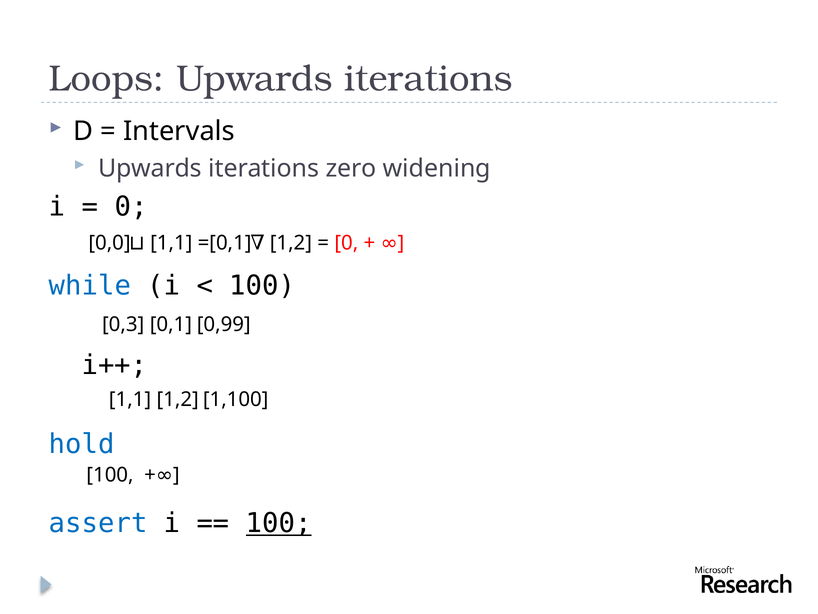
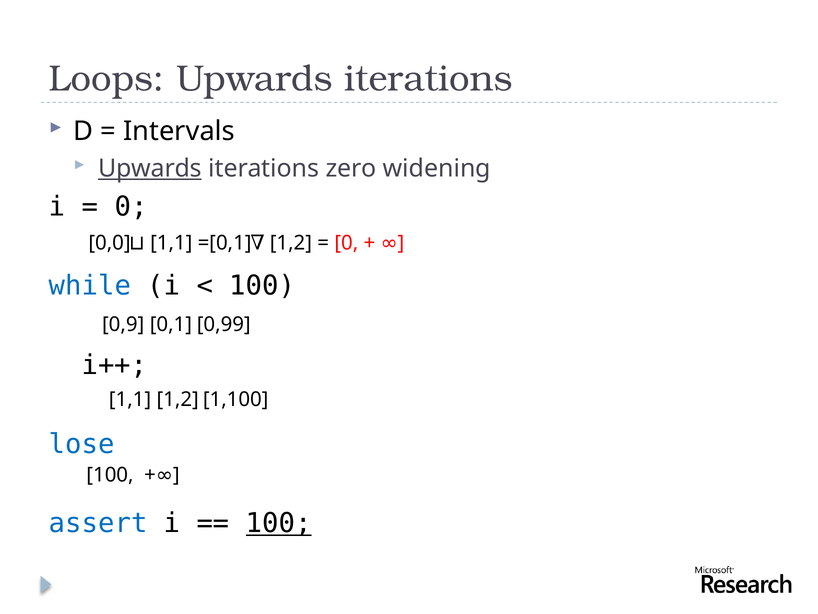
Upwards underline: none -> present (150, 168)
0,3: 0,3 -> 0,9 (123, 324)
hold: hold -> lose (82, 444)
